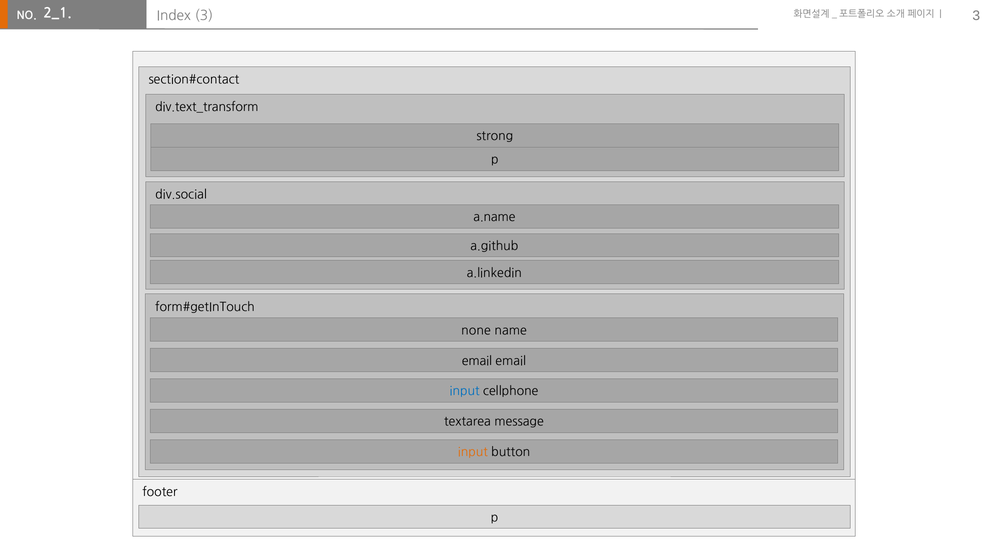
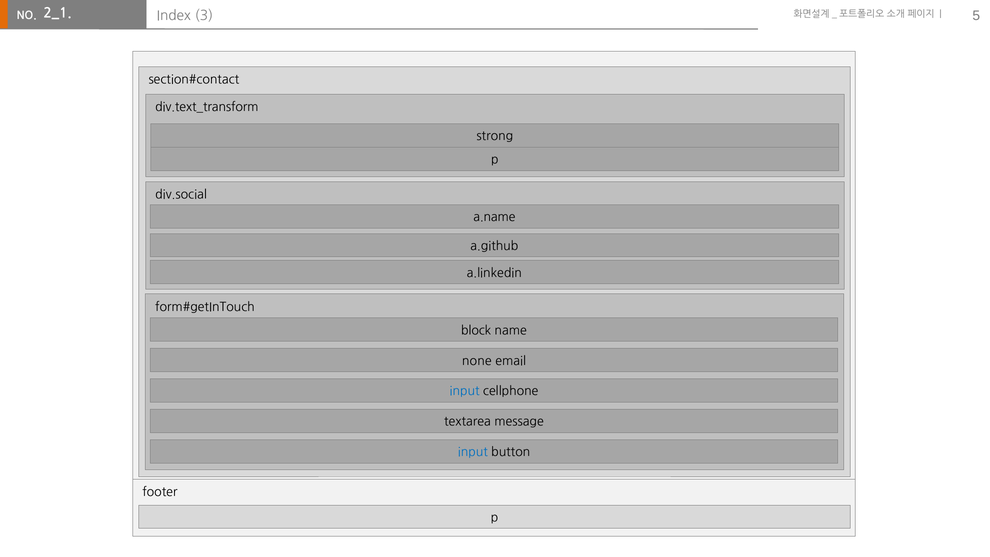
3: 3 -> 5 (976, 16)
none: none -> block (476, 330)
email: email -> none (477, 361)
input colour: orange -> blue (473, 452)
